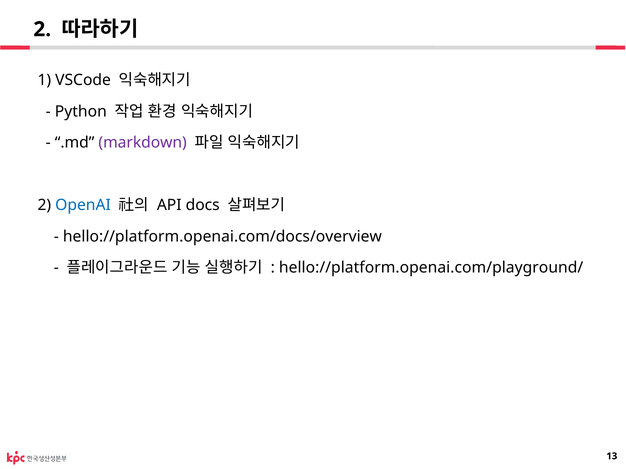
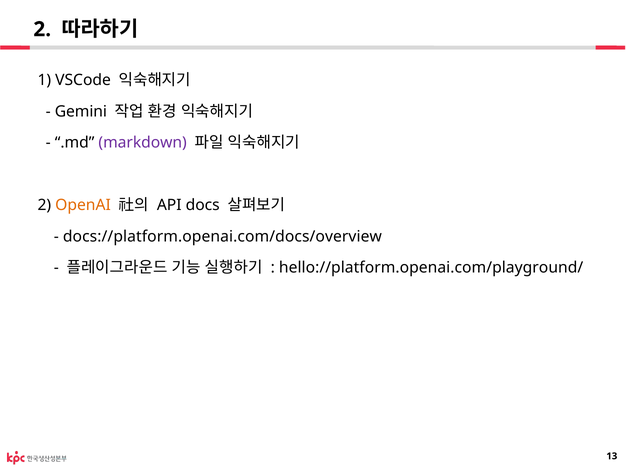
Python: Python -> Gemini (81, 112)
OpenAI colour: blue -> orange (83, 205)
hello://platform.openai.com/docs/overview: hello://platform.openai.com/docs/overview -> docs://platform.openai.com/docs/overview (222, 237)
